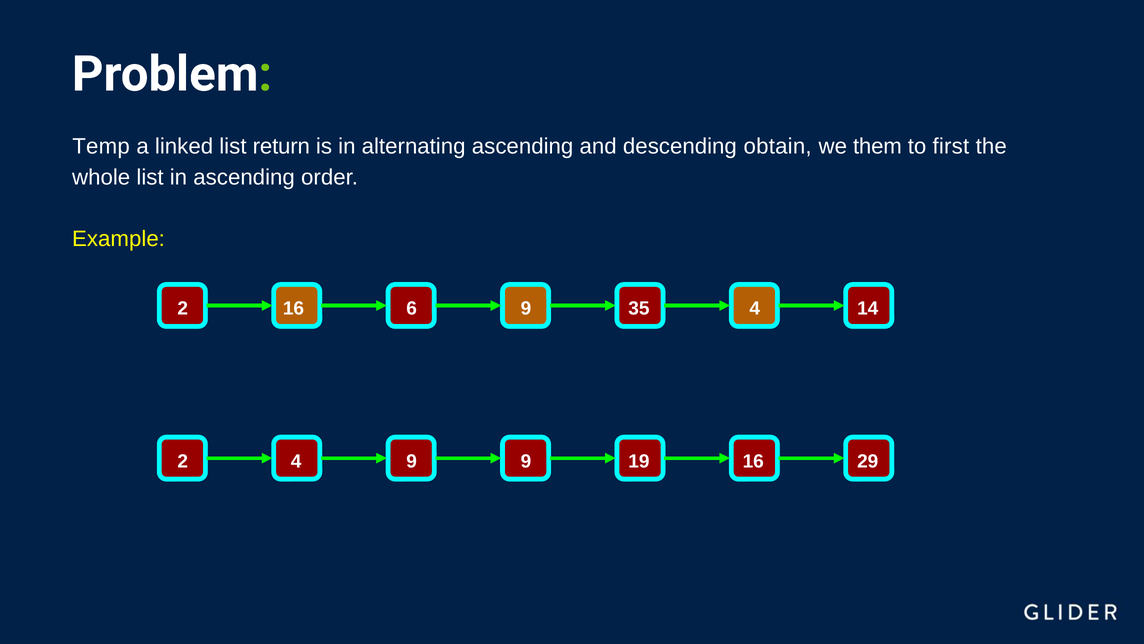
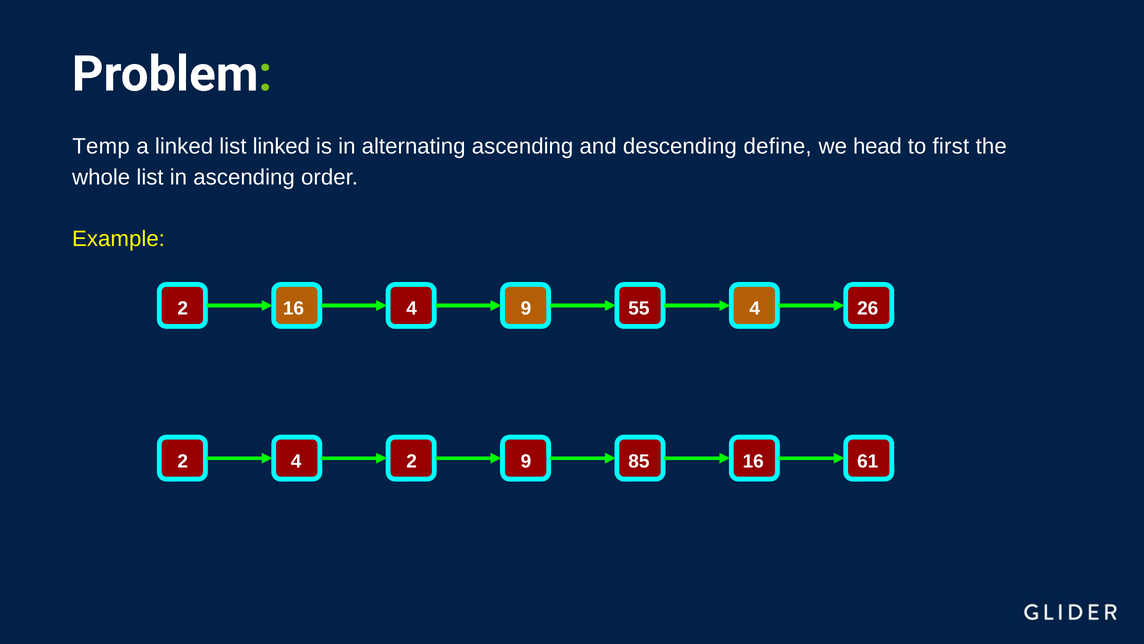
list return: return -> linked (281, 147)
obtain: obtain -> define (778, 147)
them: them -> head (877, 147)
16 6: 6 -> 4 (412, 308)
35: 35 -> 55 (639, 308)
14: 14 -> 26 (868, 308)
4 9: 9 -> 2 (412, 461)
19: 19 -> 85 (639, 461)
29: 29 -> 61 (868, 461)
